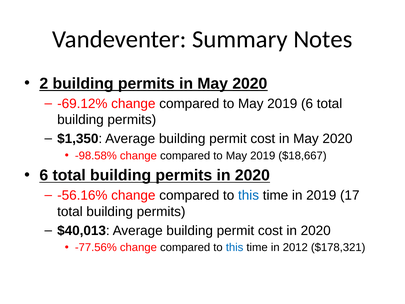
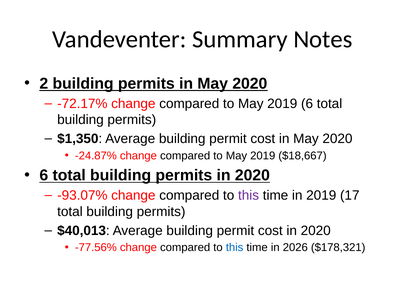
-69.12%: -69.12% -> -72.17% (82, 104)
-98.58%: -98.58% -> -24.87% (96, 156)
-56.16%: -56.16% -> -93.07% (82, 195)
this colour: blue -> purple (249, 195)
2012: 2012 -> 2026 (295, 247)
